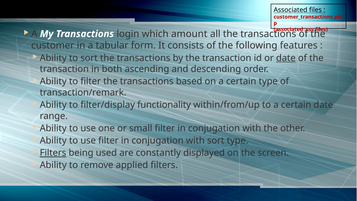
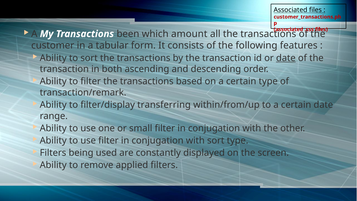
login: login -> been (128, 34)
functionality: functionality -> transferring (164, 105)
Filters underline: present -> none (53, 153)
